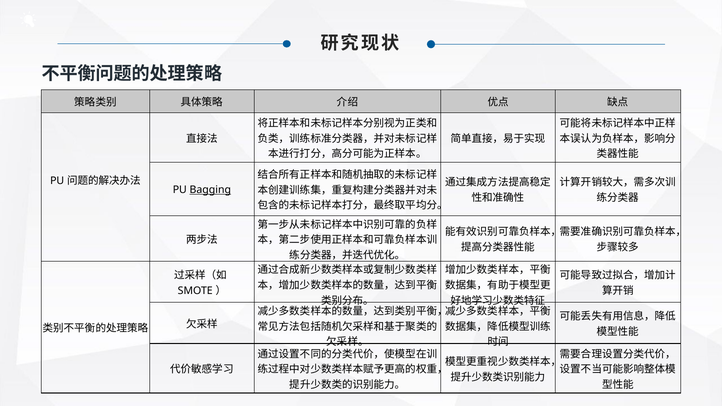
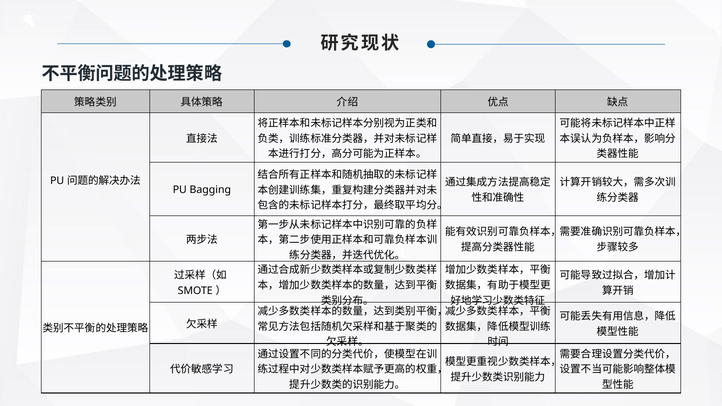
Bagging underline: present -> none (210, 190)
